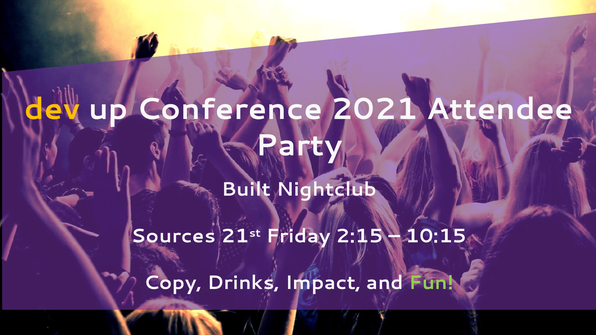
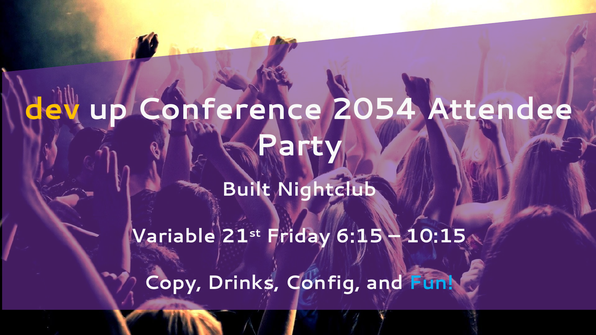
2021: 2021 -> 2054 (375, 109)
Sources: Sources -> Variable (174, 236)
2:15: 2:15 -> 6:15 (359, 236)
Impact: Impact -> Config (323, 283)
Fun colour: light green -> light blue (431, 283)
